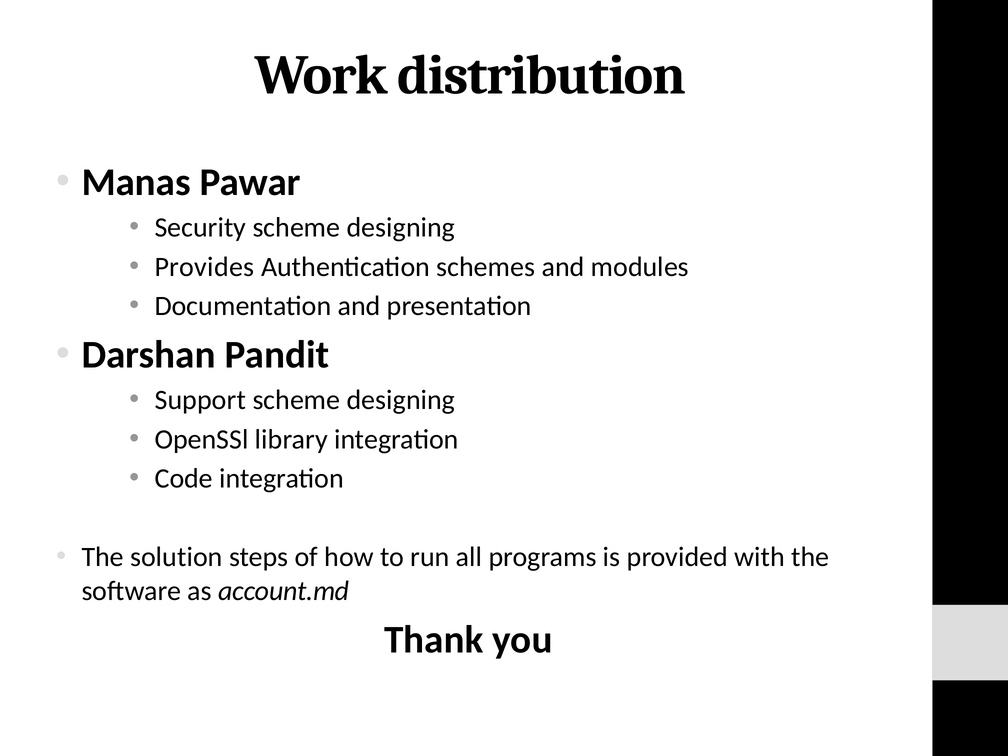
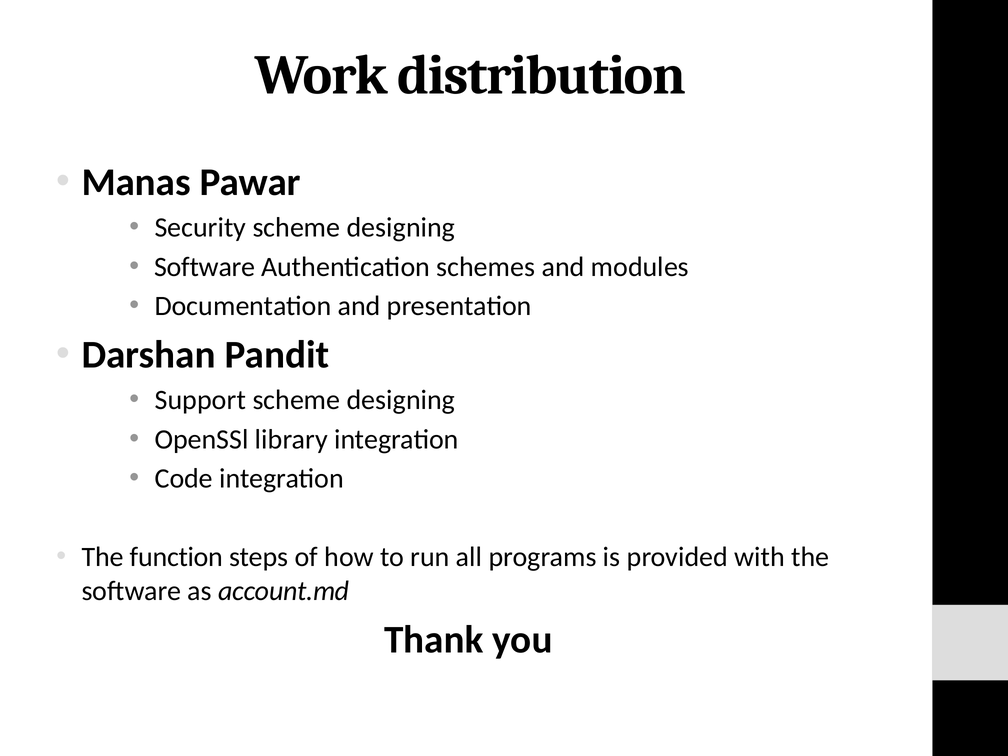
Provides: Provides -> Software (205, 267)
solution: solution -> function (176, 557)
